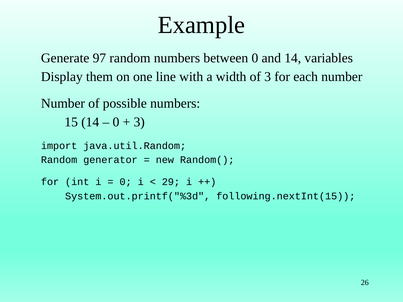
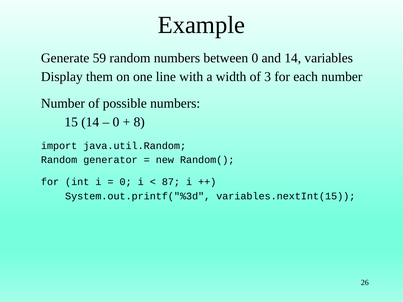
97: 97 -> 59 (99, 58)
3: 3 -> 8 (139, 122)
29: 29 -> 87 (171, 182)
following.nextInt(15: following.nextInt(15 -> variables.nextInt(15 (286, 196)
